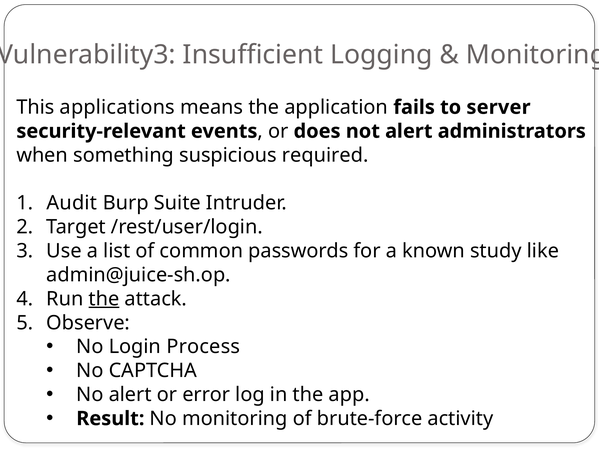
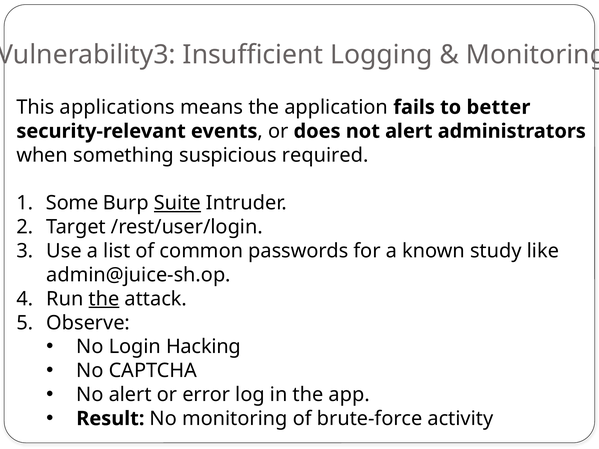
server: server -> better (498, 107)
Audit: Audit -> Some (72, 203)
Suite underline: none -> present (177, 203)
Process: Process -> Hacking (203, 347)
